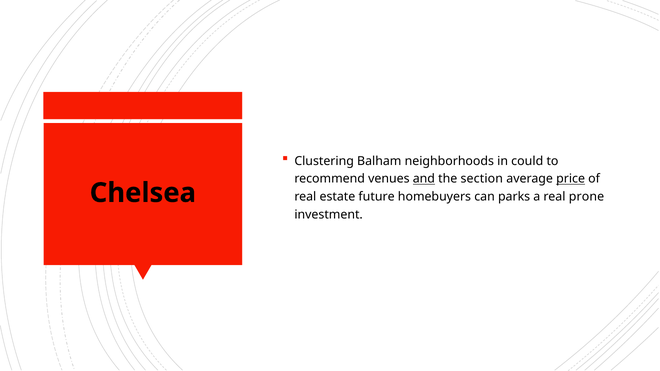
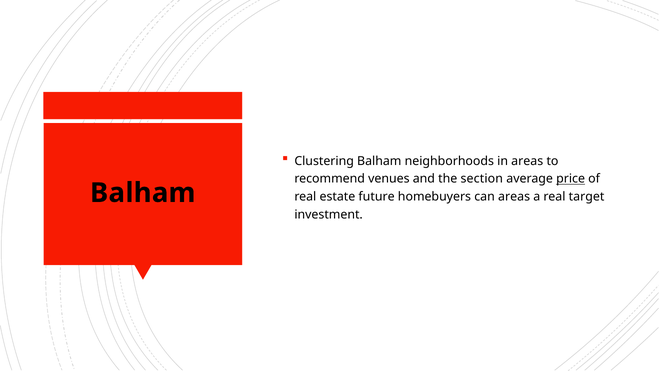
in could: could -> areas (527, 161)
and underline: present -> none (424, 179)
Chelsea: Chelsea -> Balham (143, 193)
can parks: parks -> areas (514, 197)
prone: prone -> target (587, 197)
